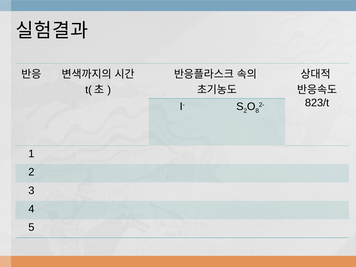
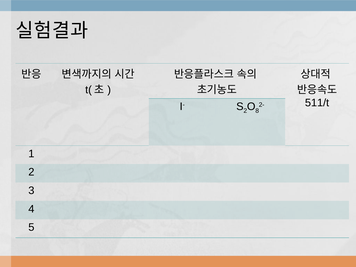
823/t: 823/t -> 511/t (317, 103)
